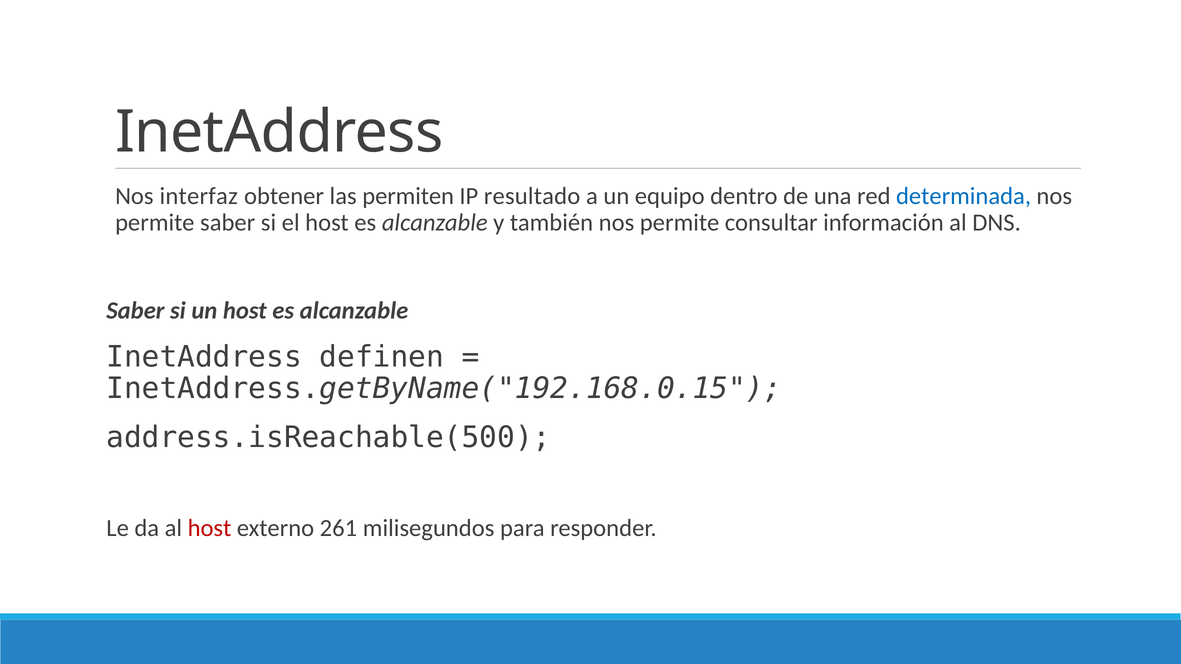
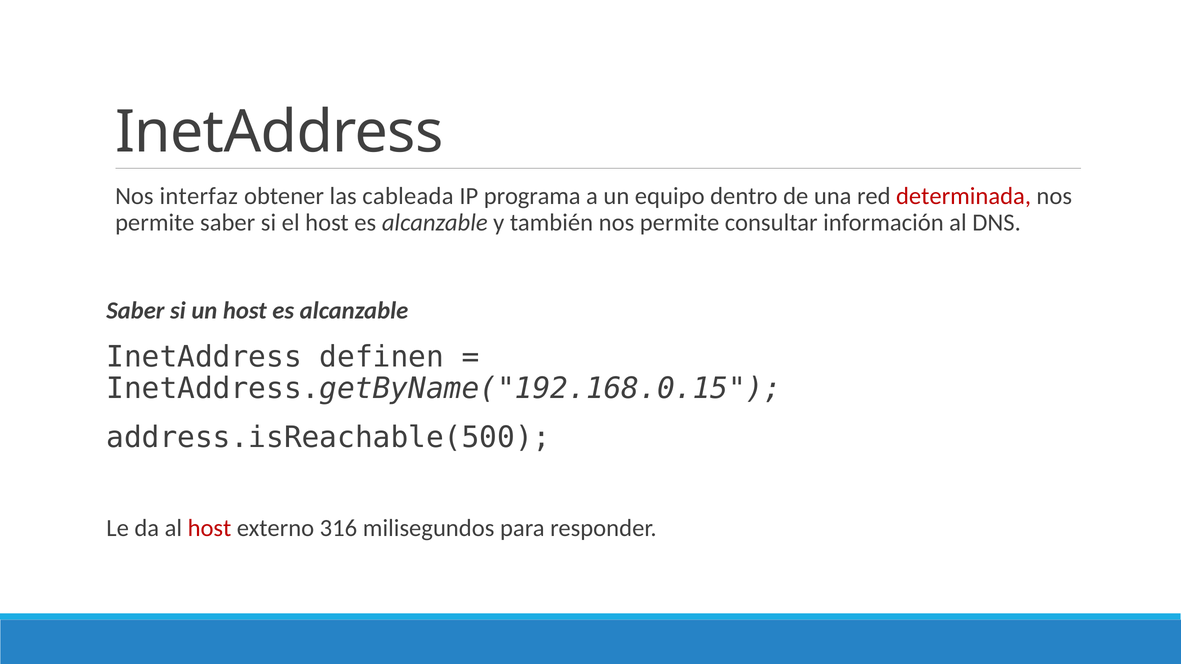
permiten: permiten -> cableada (408, 196)
resultado: resultado -> programa (532, 196)
determinada colour: blue -> red (964, 196)
261: 261 -> 316 (338, 528)
